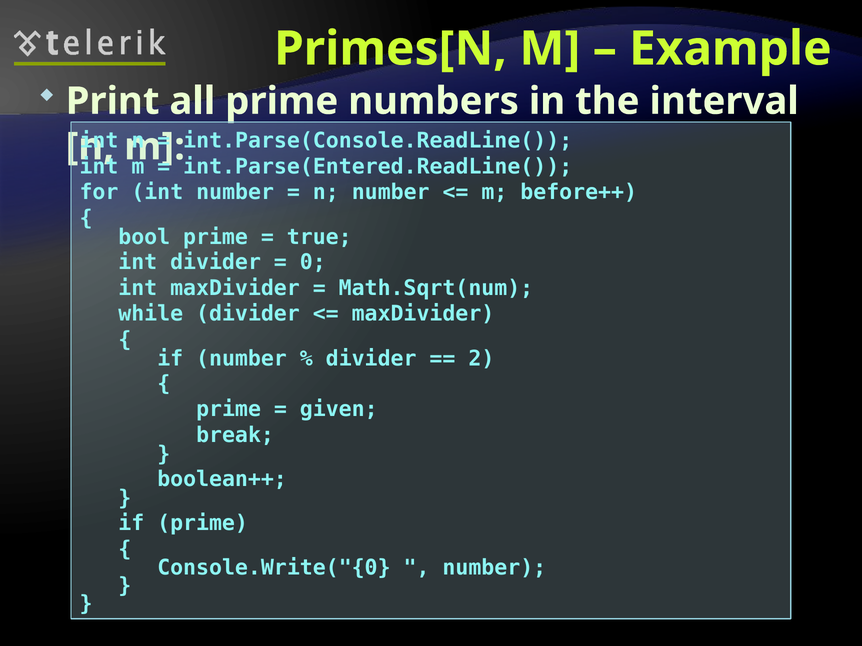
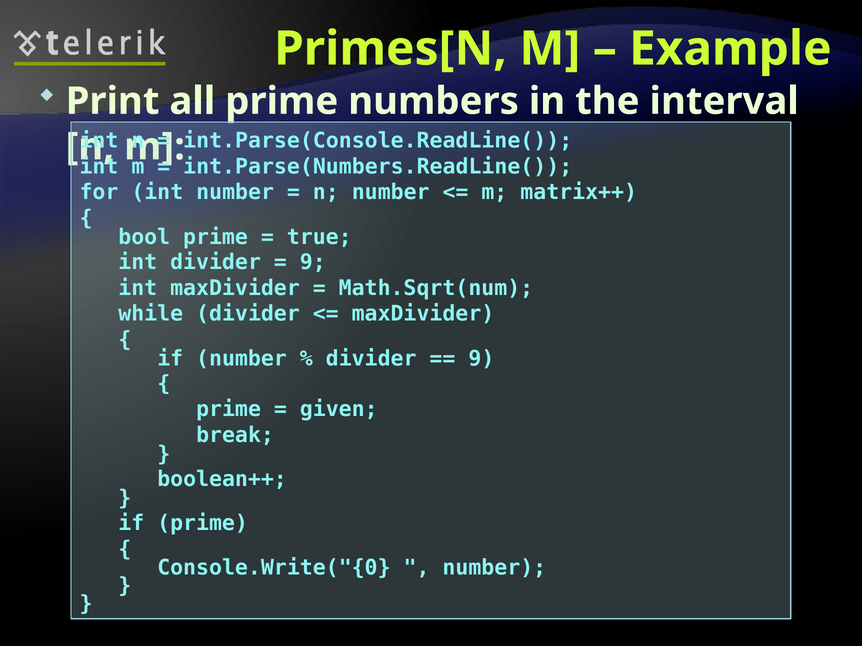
int.Parse(Entered.ReadLine(: int.Parse(Entered.ReadLine( -> int.Parse(Numbers.ReadLine( (378, 167)
before++: before++ -> matrix++ (579, 193)
0: 0 -> 9 (313, 262)
2: 2 -> 9 (481, 359)
